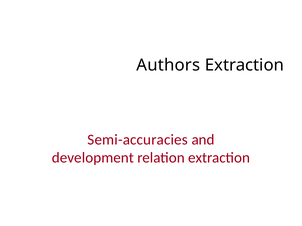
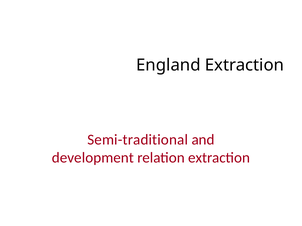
Authors: Authors -> England (168, 65)
Semi-accuracies: Semi-accuracies -> Semi-traditional (138, 140)
